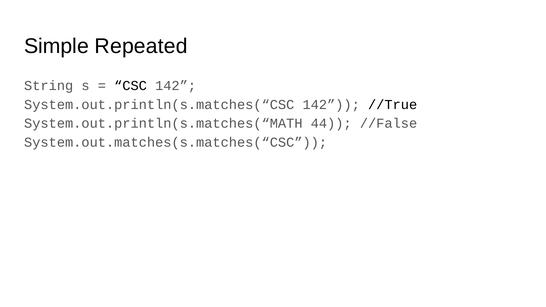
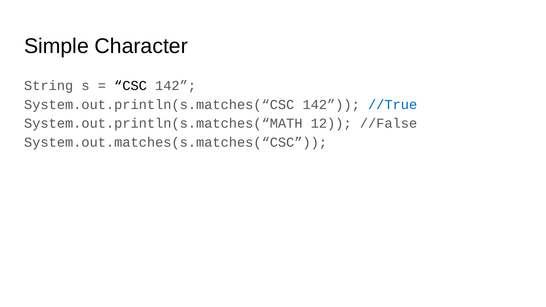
Repeated: Repeated -> Character (141, 46)
//True colour: black -> blue (393, 105)
44: 44 -> 12 (331, 124)
